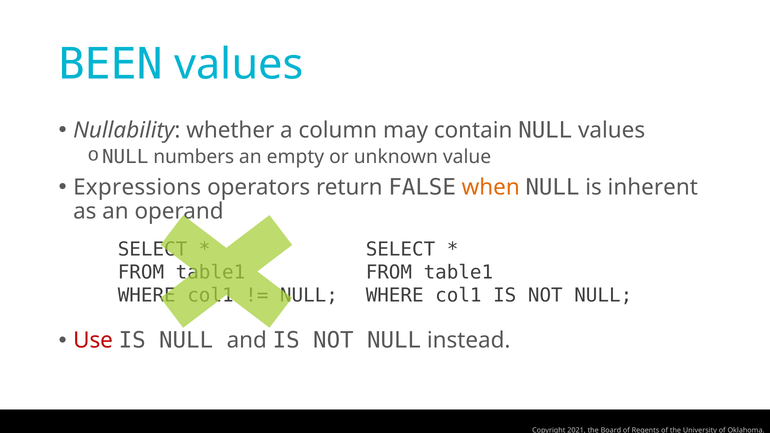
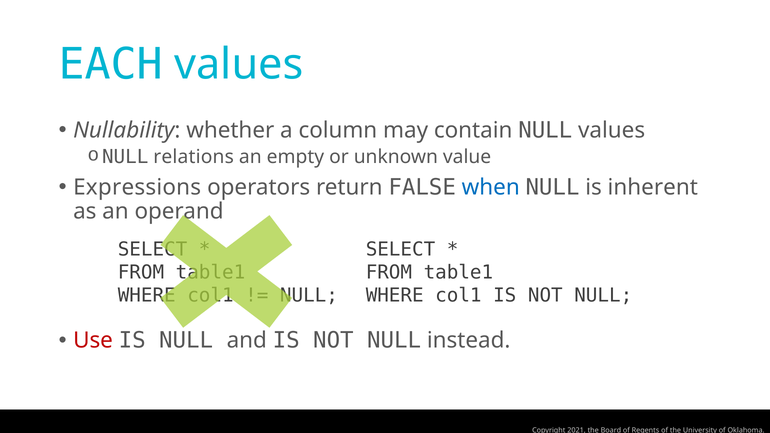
BEEN: BEEN -> EACH (111, 65)
numbers: numbers -> relations (194, 157)
when colour: orange -> blue (491, 187)
